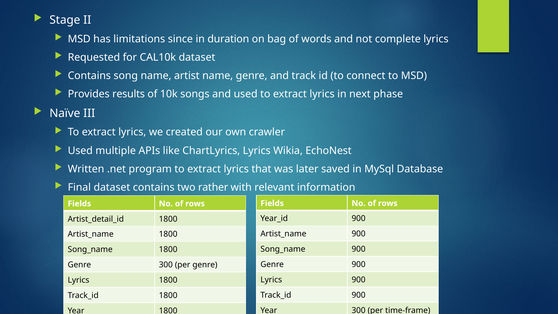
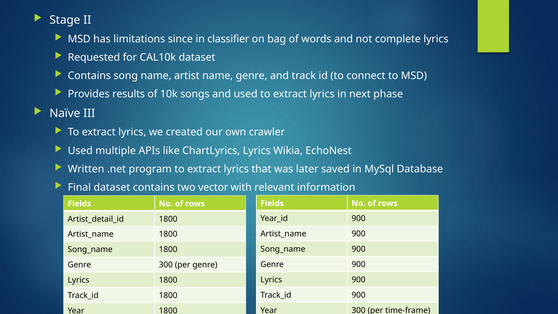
duration: duration -> classifier (228, 39)
rather: rather -> vector (213, 187)
